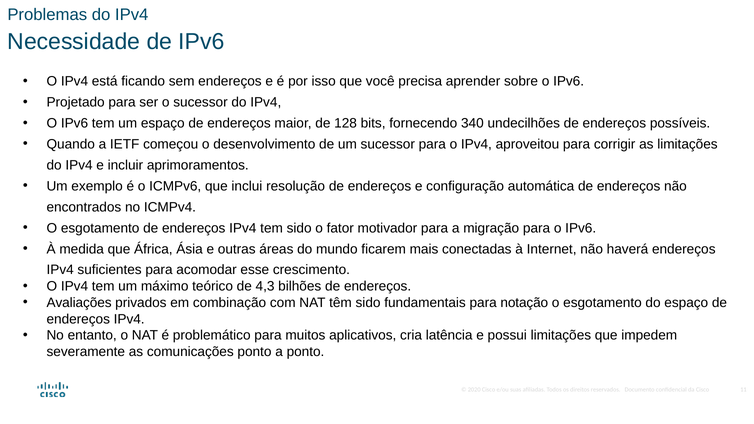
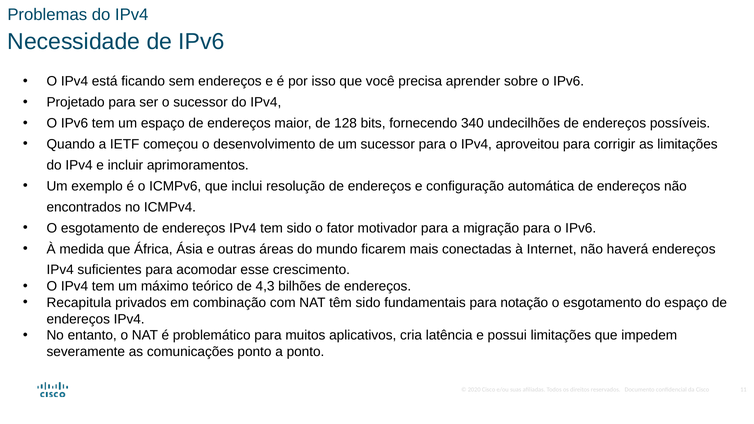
Avaliações: Avaliações -> Recapitula (79, 303)
